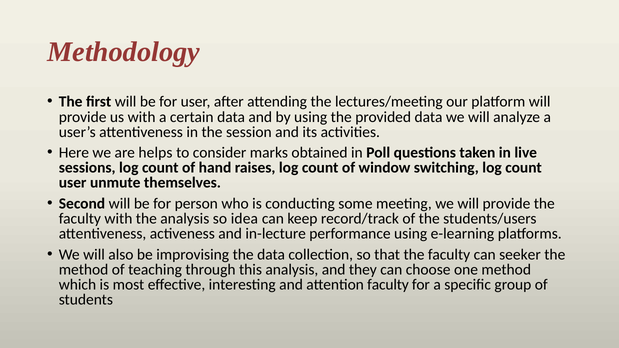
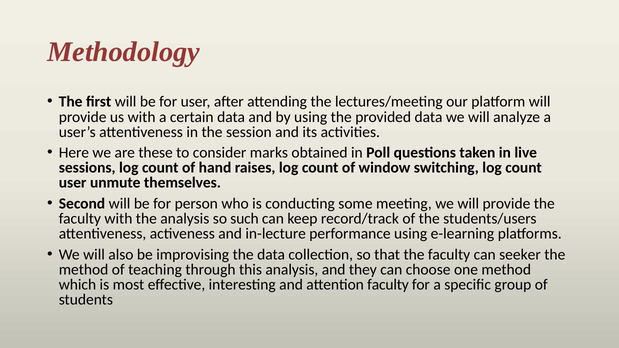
helps: helps -> these (156, 153)
idea: idea -> such (245, 219)
